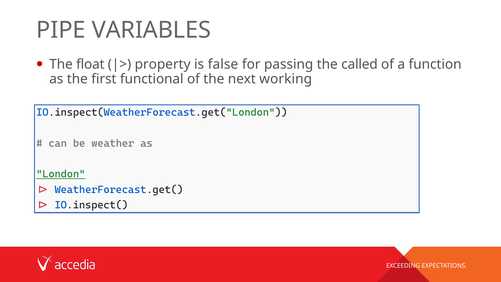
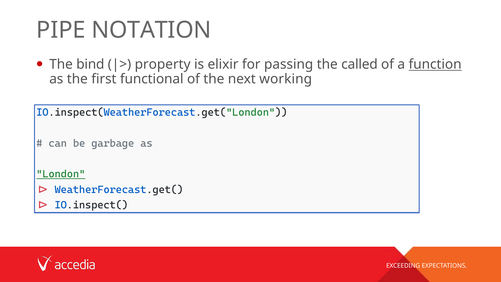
VARIABLES: VARIABLES -> NOTATION (151, 30)
float: float -> bind (90, 64)
false: false -> elixir (223, 64)
function underline: none -> present (435, 64)
weather: weather -> garbage (113, 143)
